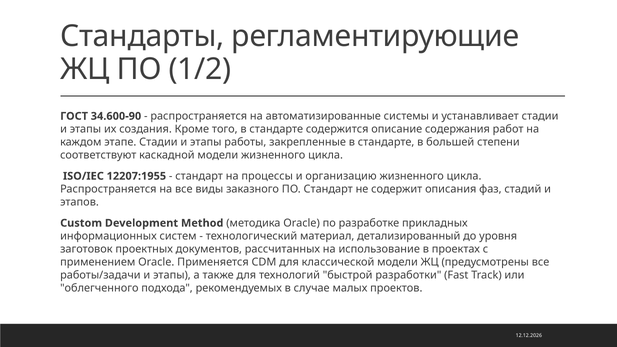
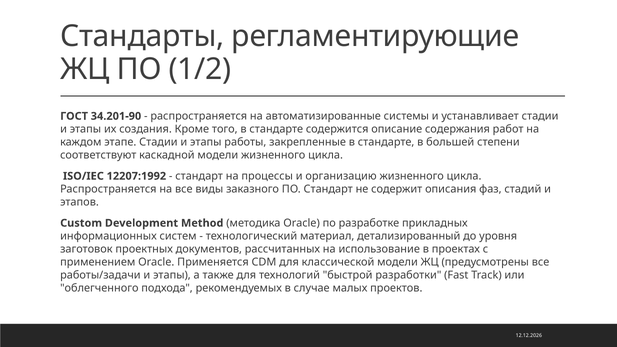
34.600-90: 34.600-90 -> 34.201-90 (116, 116)
12207:1955: 12207:1955 -> 12207:1992 (136, 176)
